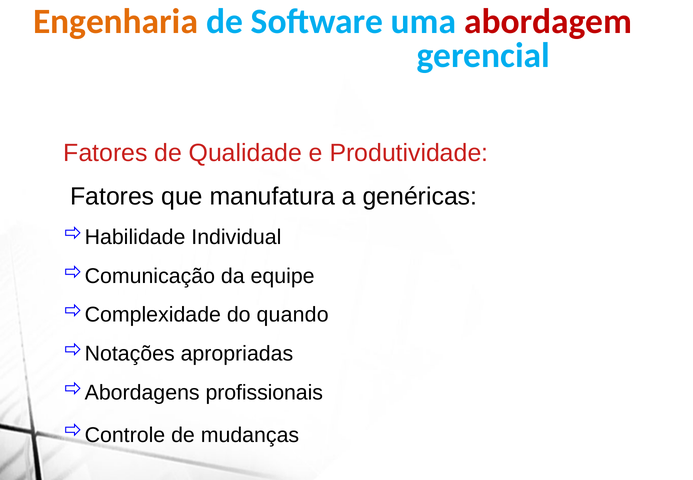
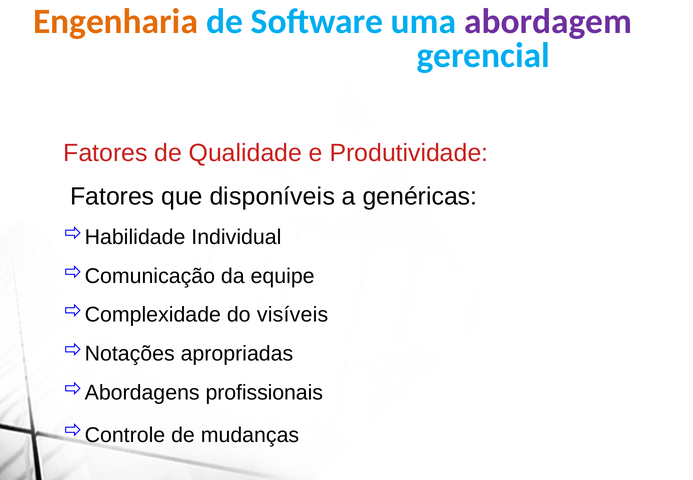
abordagem colour: red -> purple (548, 21)
manufatura: manufatura -> disponíveis (272, 196)
quando: quando -> visíveis (293, 315)
